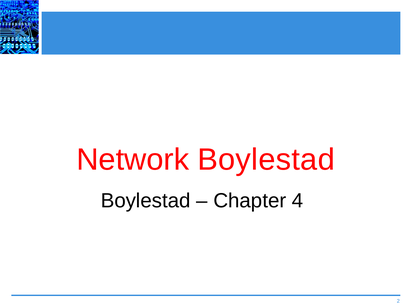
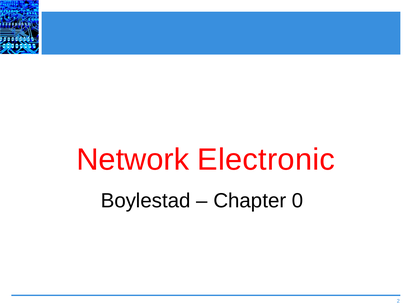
Network Boylestad: Boylestad -> Electronic (266, 159)
4: 4 -> 0 (298, 200)
